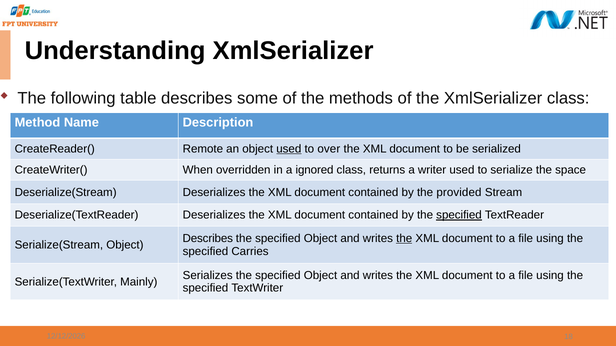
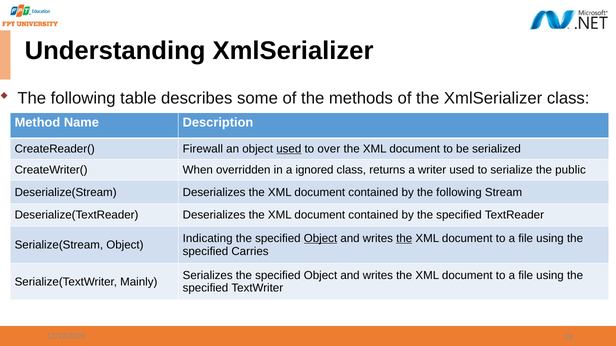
Remote: Remote -> Firewall (203, 149)
space: space -> public (571, 170)
by the provided: provided -> following (459, 193)
specified underline: present -> none (459, 215)
Describes: Describes -> Indicating (208, 239)
Object underline: none -> present (321, 239)
